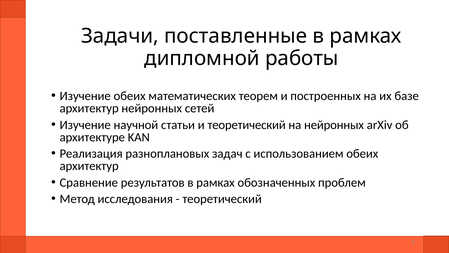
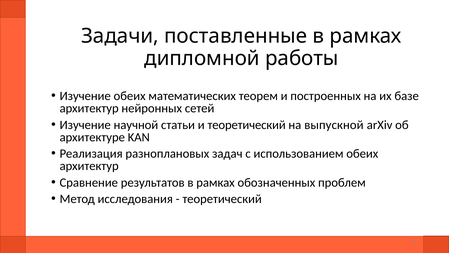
на нейронных: нейронных -> выпускной (334, 125)
